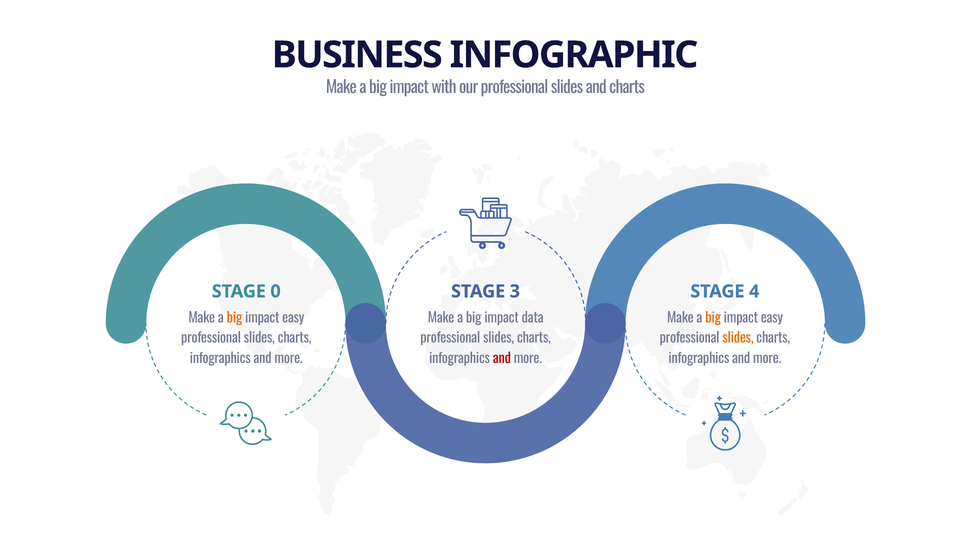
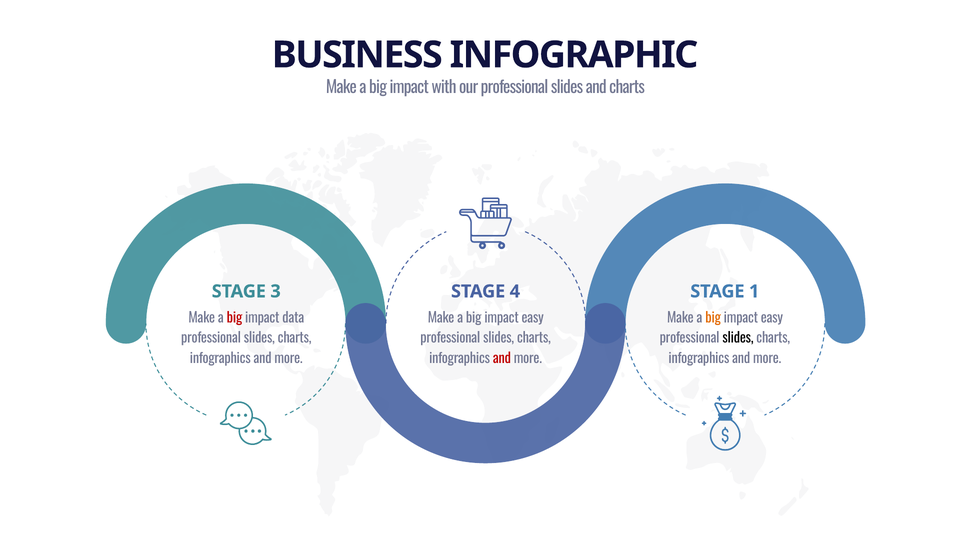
0: 0 -> 3 (276, 292)
3: 3 -> 4 (515, 292)
4: 4 -> 1 (754, 292)
big colour: orange -> red (234, 318)
easy: easy -> data (293, 318)
data: data -> easy (533, 318)
slides colour: orange -> black (738, 338)
